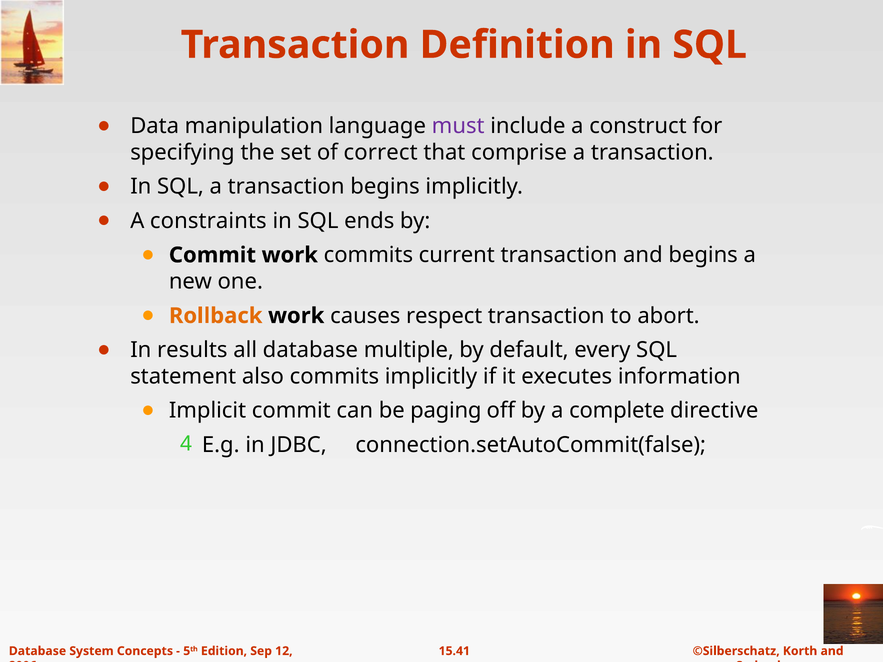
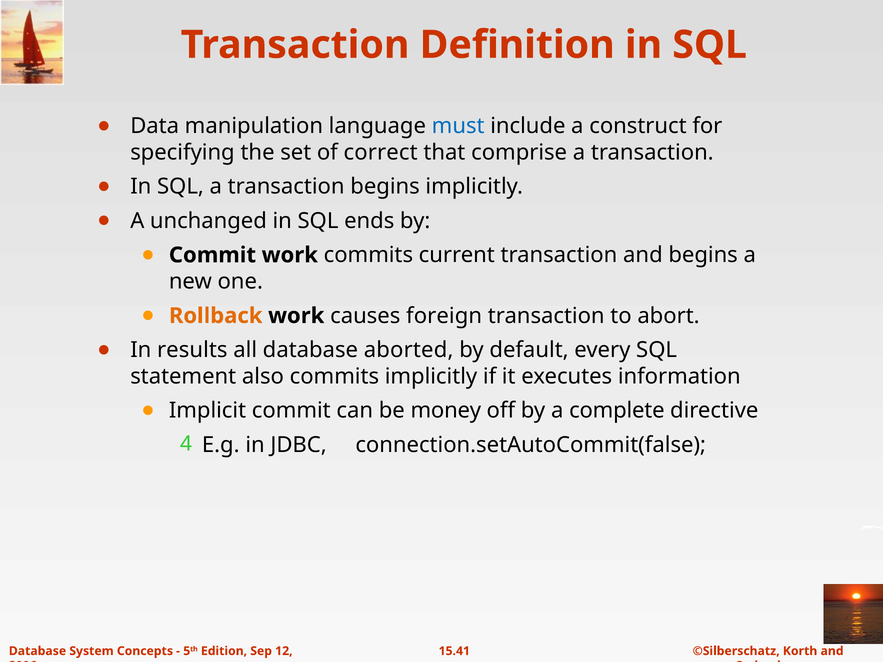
must colour: purple -> blue (458, 126)
constraints: constraints -> unchanged (208, 221)
respect: respect -> foreign (444, 316)
multiple: multiple -> aborted (409, 350)
paging: paging -> money (446, 411)
